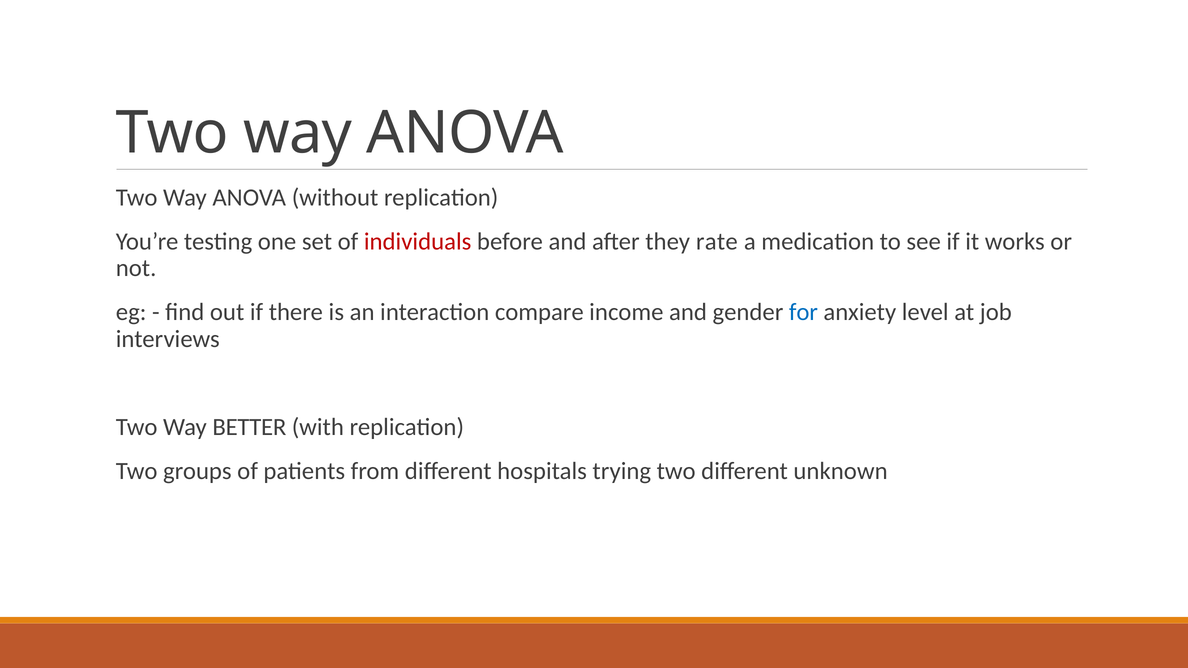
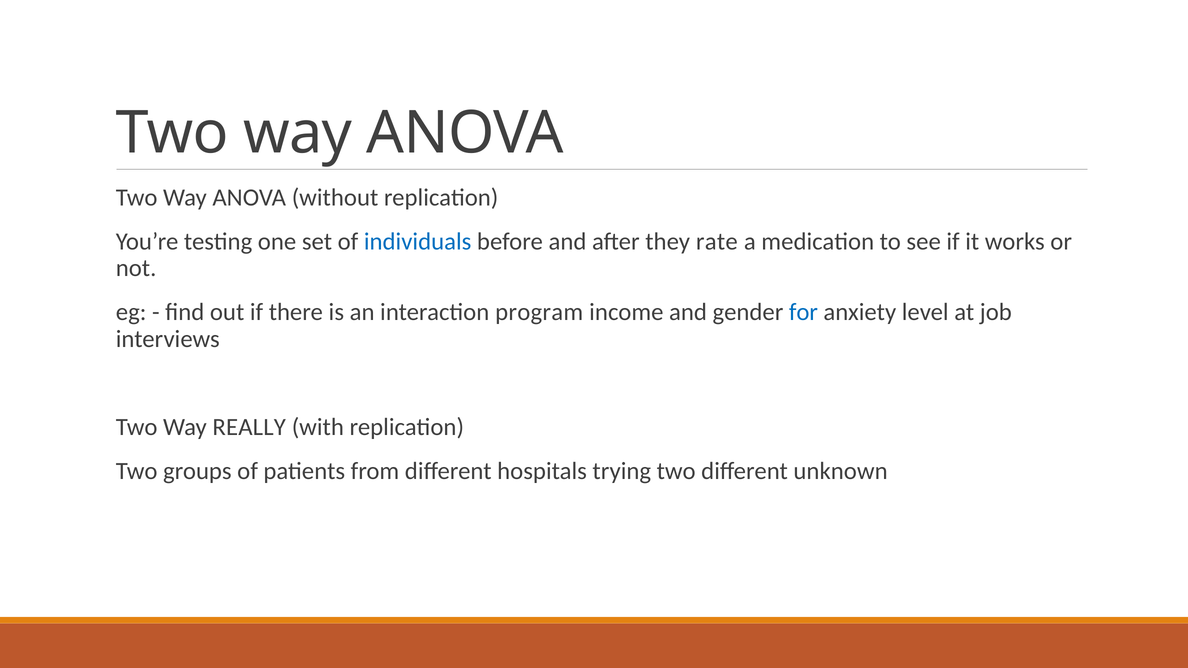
individuals colour: red -> blue (418, 242)
compare: compare -> program (539, 312)
BETTER: BETTER -> REALLY (249, 427)
